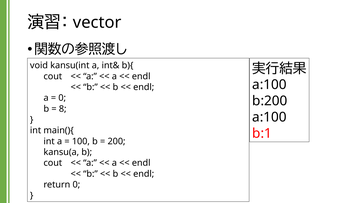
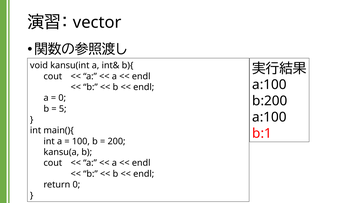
8: 8 -> 5 (63, 109)
